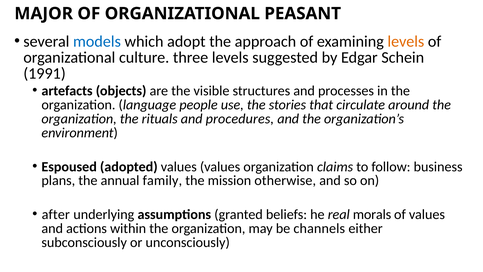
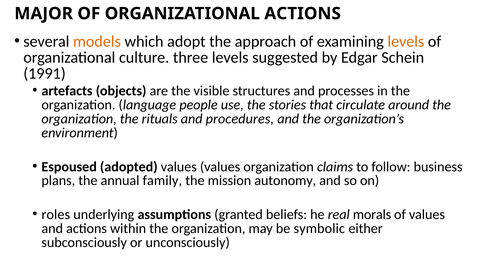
ORGANIZATIONAL PEASANT: PEASANT -> ACTIONS (303, 14)
models colour: blue -> orange (97, 42)
otherwise: otherwise -> autonomy (285, 180)
after: after -> roles (56, 214)
channels: channels -> symbolic (319, 228)
